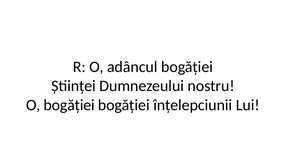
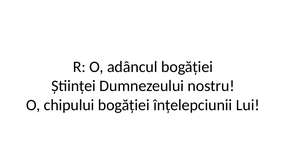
O bogăției: bogăției -> chipului (69, 105)
